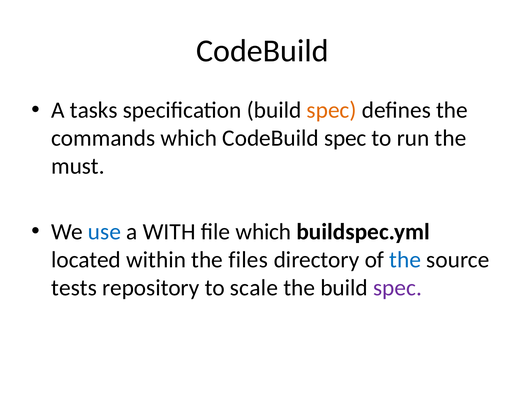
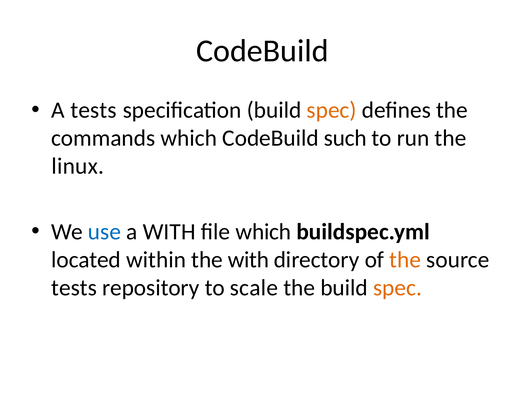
A tasks: tasks -> tests (94, 110)
CodeBuild spec: spec -> such (345, 138)
must: must -> linux (78, 166)
the files: files -> with (248, 260)
the colour: blue -> orange (405, 260)
spec colour: purple -> orange (398, 288)
